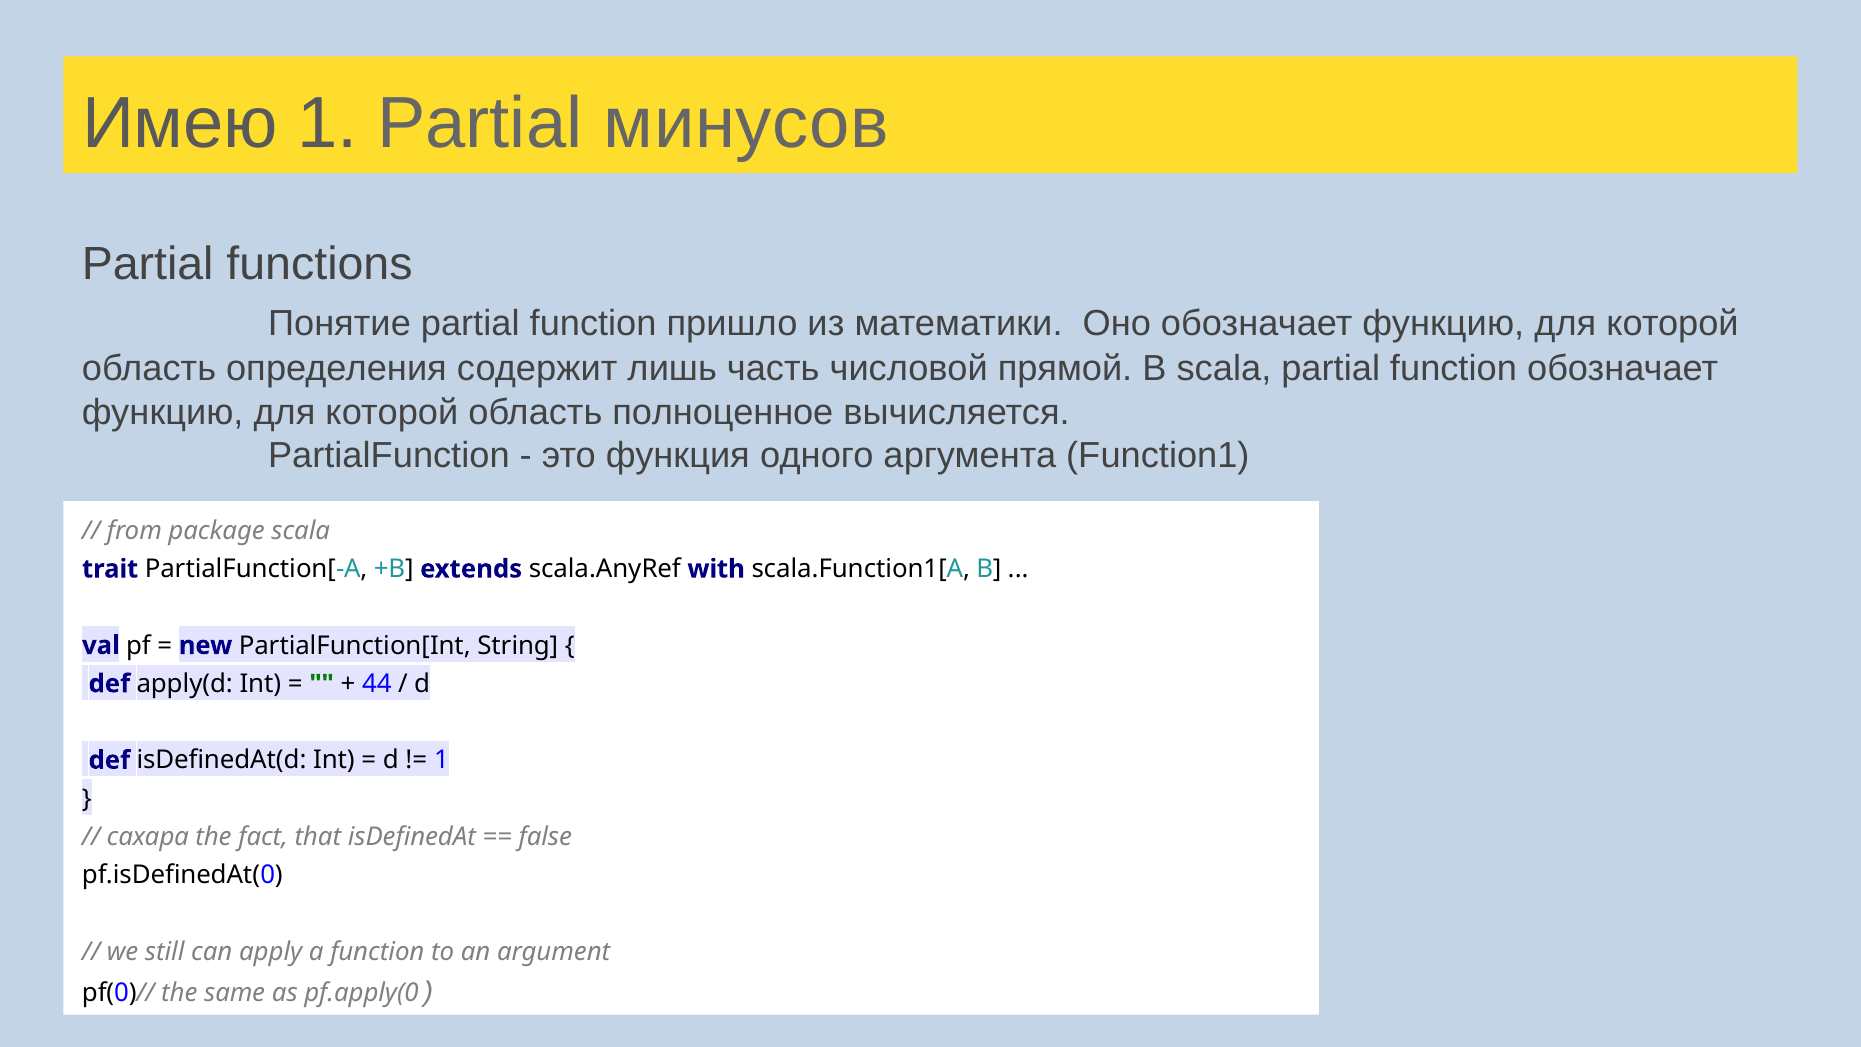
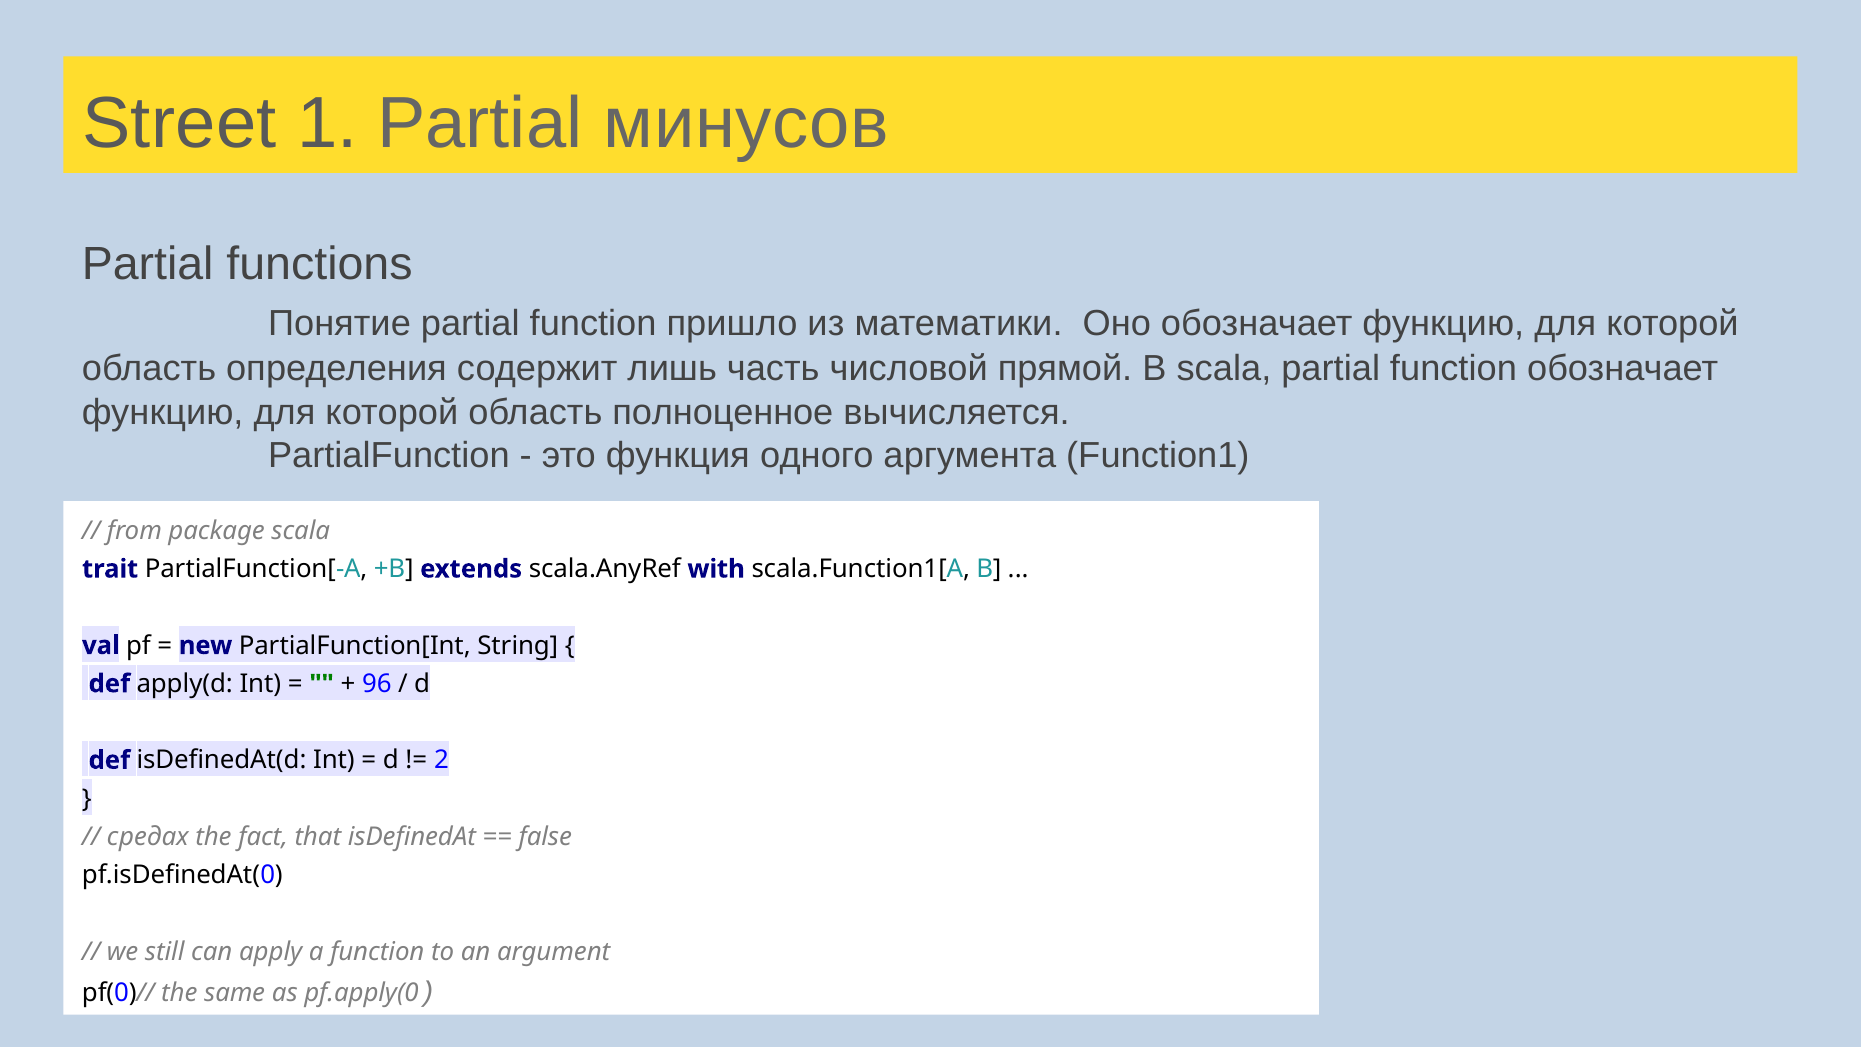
Имею: Имею -> Street (179, 123)
44: 44 -> 96 (377, 684)
1: 1 -> 2 (441, 760)
сахара: сахара -> средах (148, 837)
